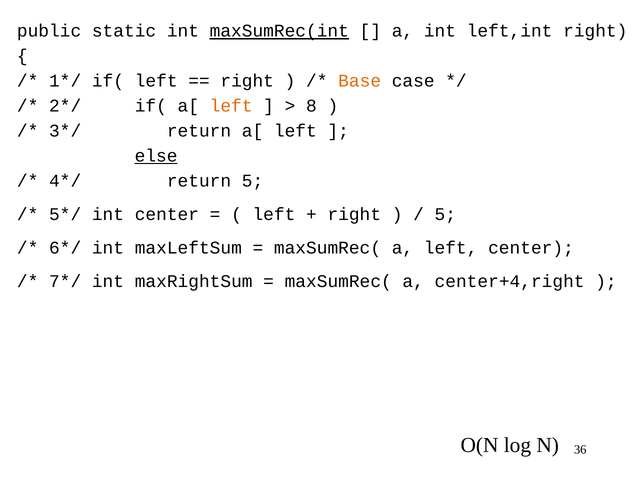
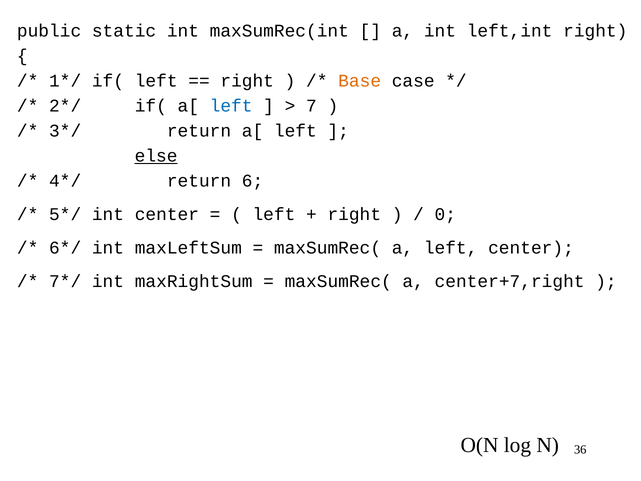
maxSumRec(int underline: present -> none (279, 31)
left colour: orange -> blue (231, 106)
8: 8 -> 7 (311, 106)
return 5: 5 -> 6 (253, 181)
5: 5 -> 0 (445, 214)
center+4,right: center+4,right -> center+7,right (510, 281)
